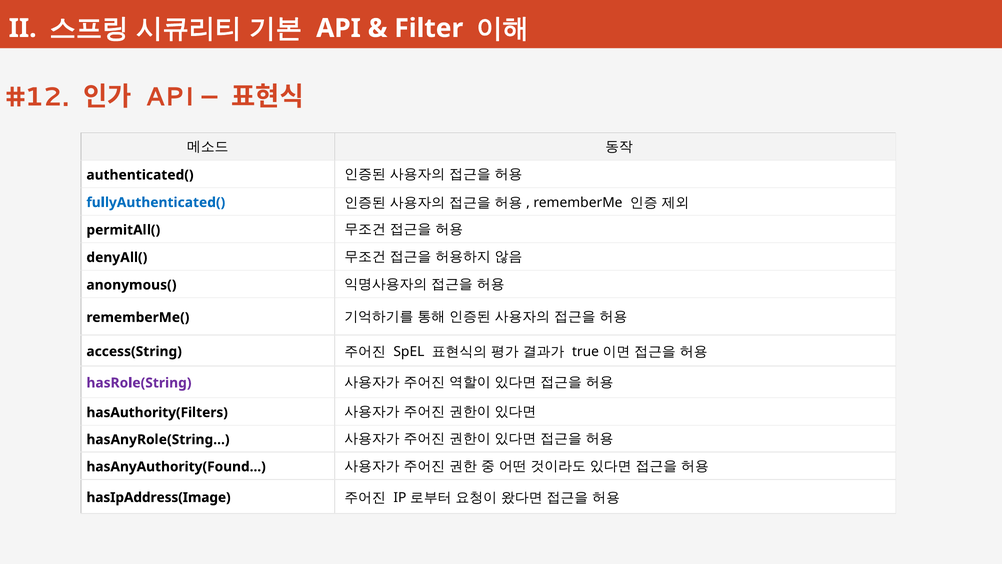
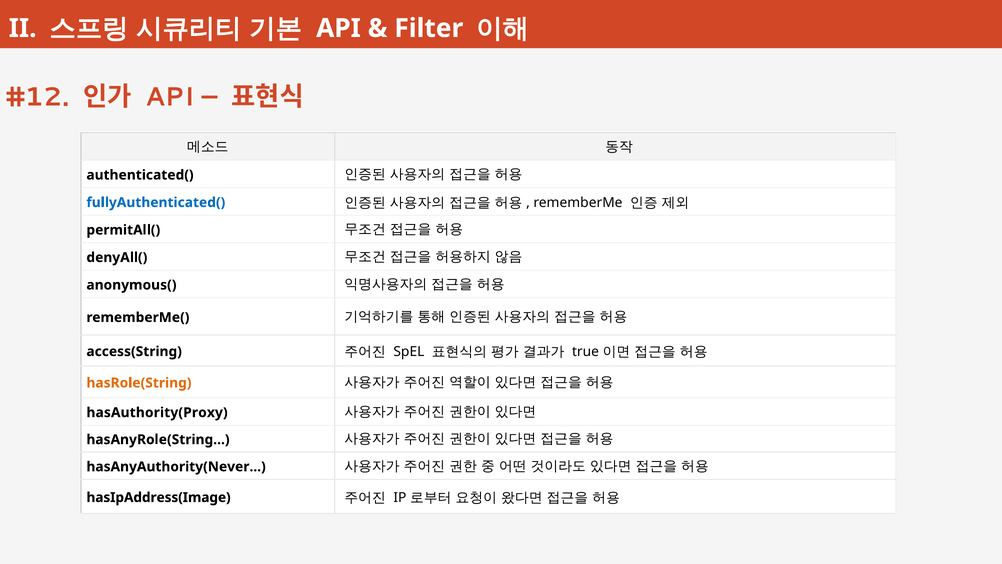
hasRole(String colour: purple -> orange (139, 383)
hasAuthority(Filters: hasAuthority(Filters -> hasAuthority(Proxy (157, 412)
hasAnyAuthority(Found: hasAnyAuthority(Found -> hasAnyAuthority(Never (176, 466)
